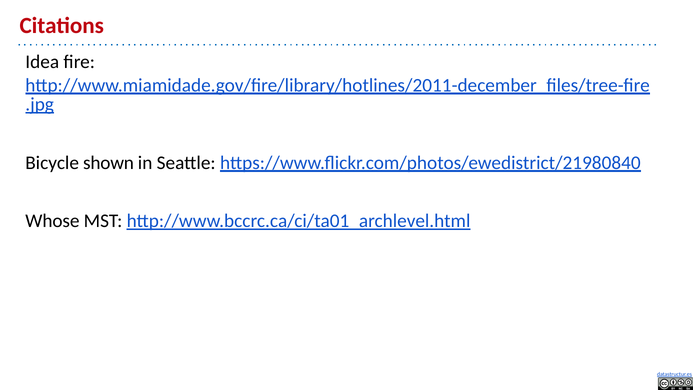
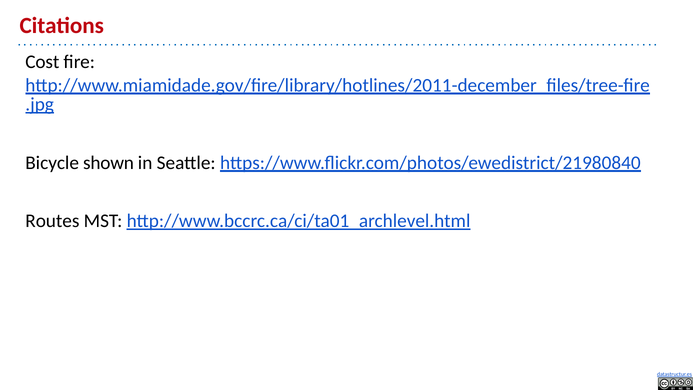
Idea: Idea -> Cost (42, 62)
Whose: Whose -> Routes (52, 221)
